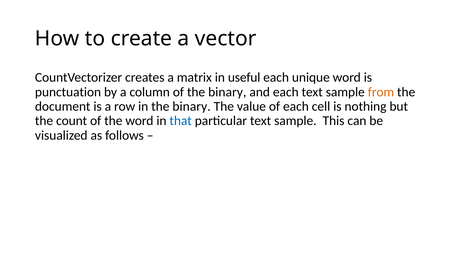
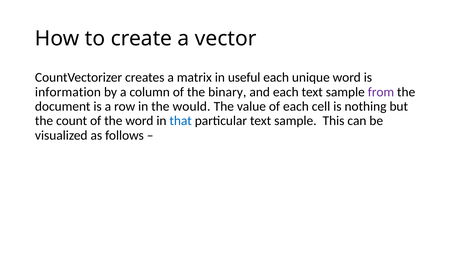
punctuation: punctuation -> information (68, 92)
from colour: orange -> purple (381, 92)
in the binary: binary -> would (192, 107)
